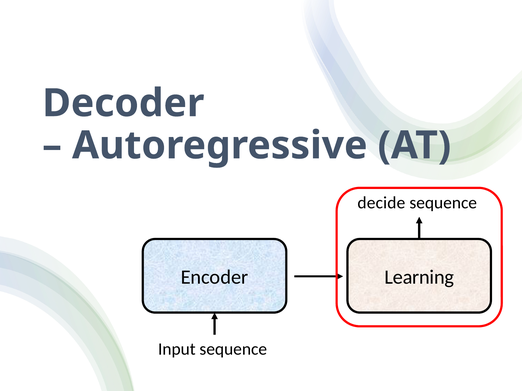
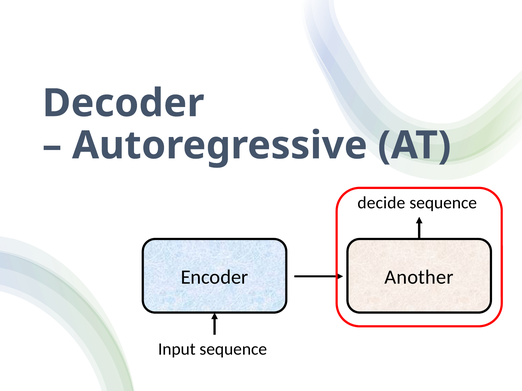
Learning: Learning -> Another (419, 278)
